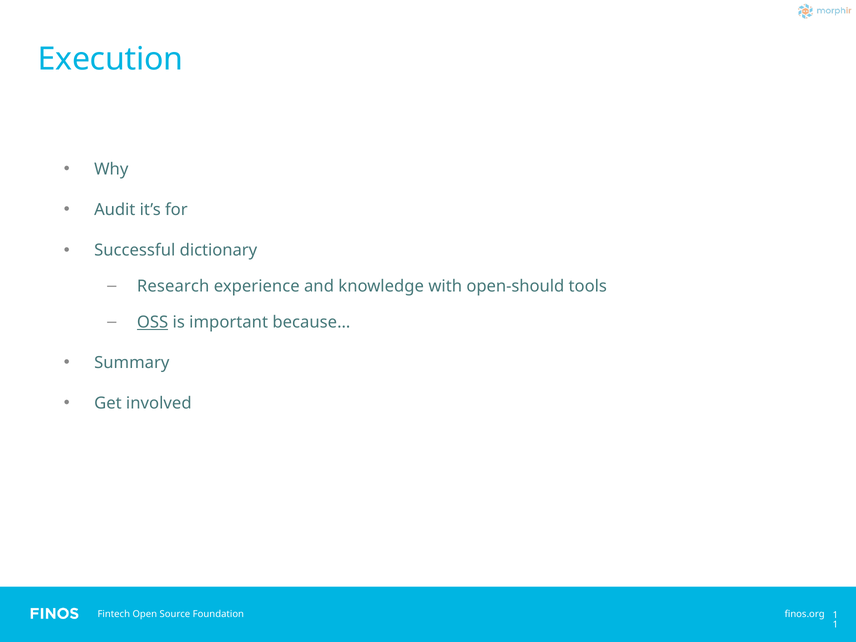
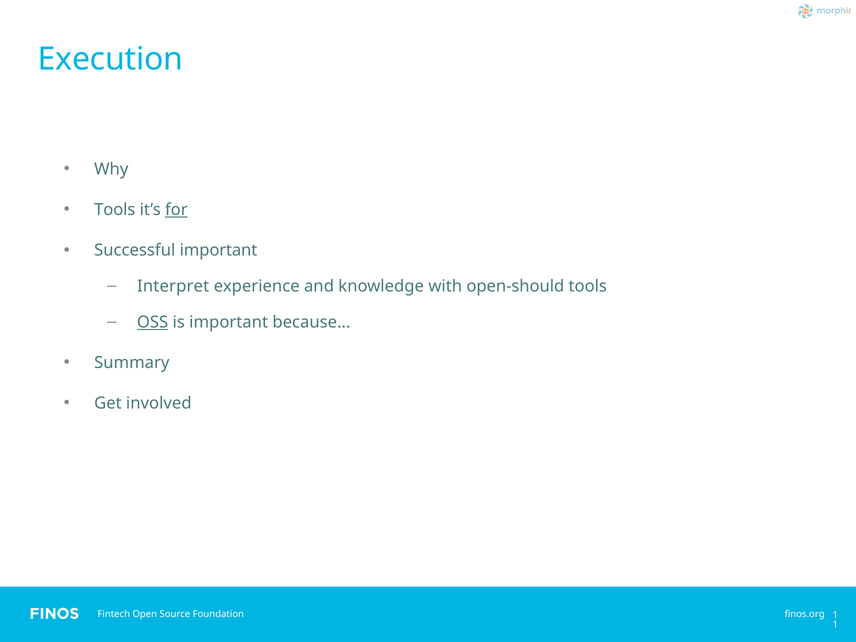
Audit: Audit -> Tools (115, 210)
for underline: none -> present (176, 210)
Successful dictionary: dictionary -> important (218, 250)
Research: Research -> Interpret (173, 286)
